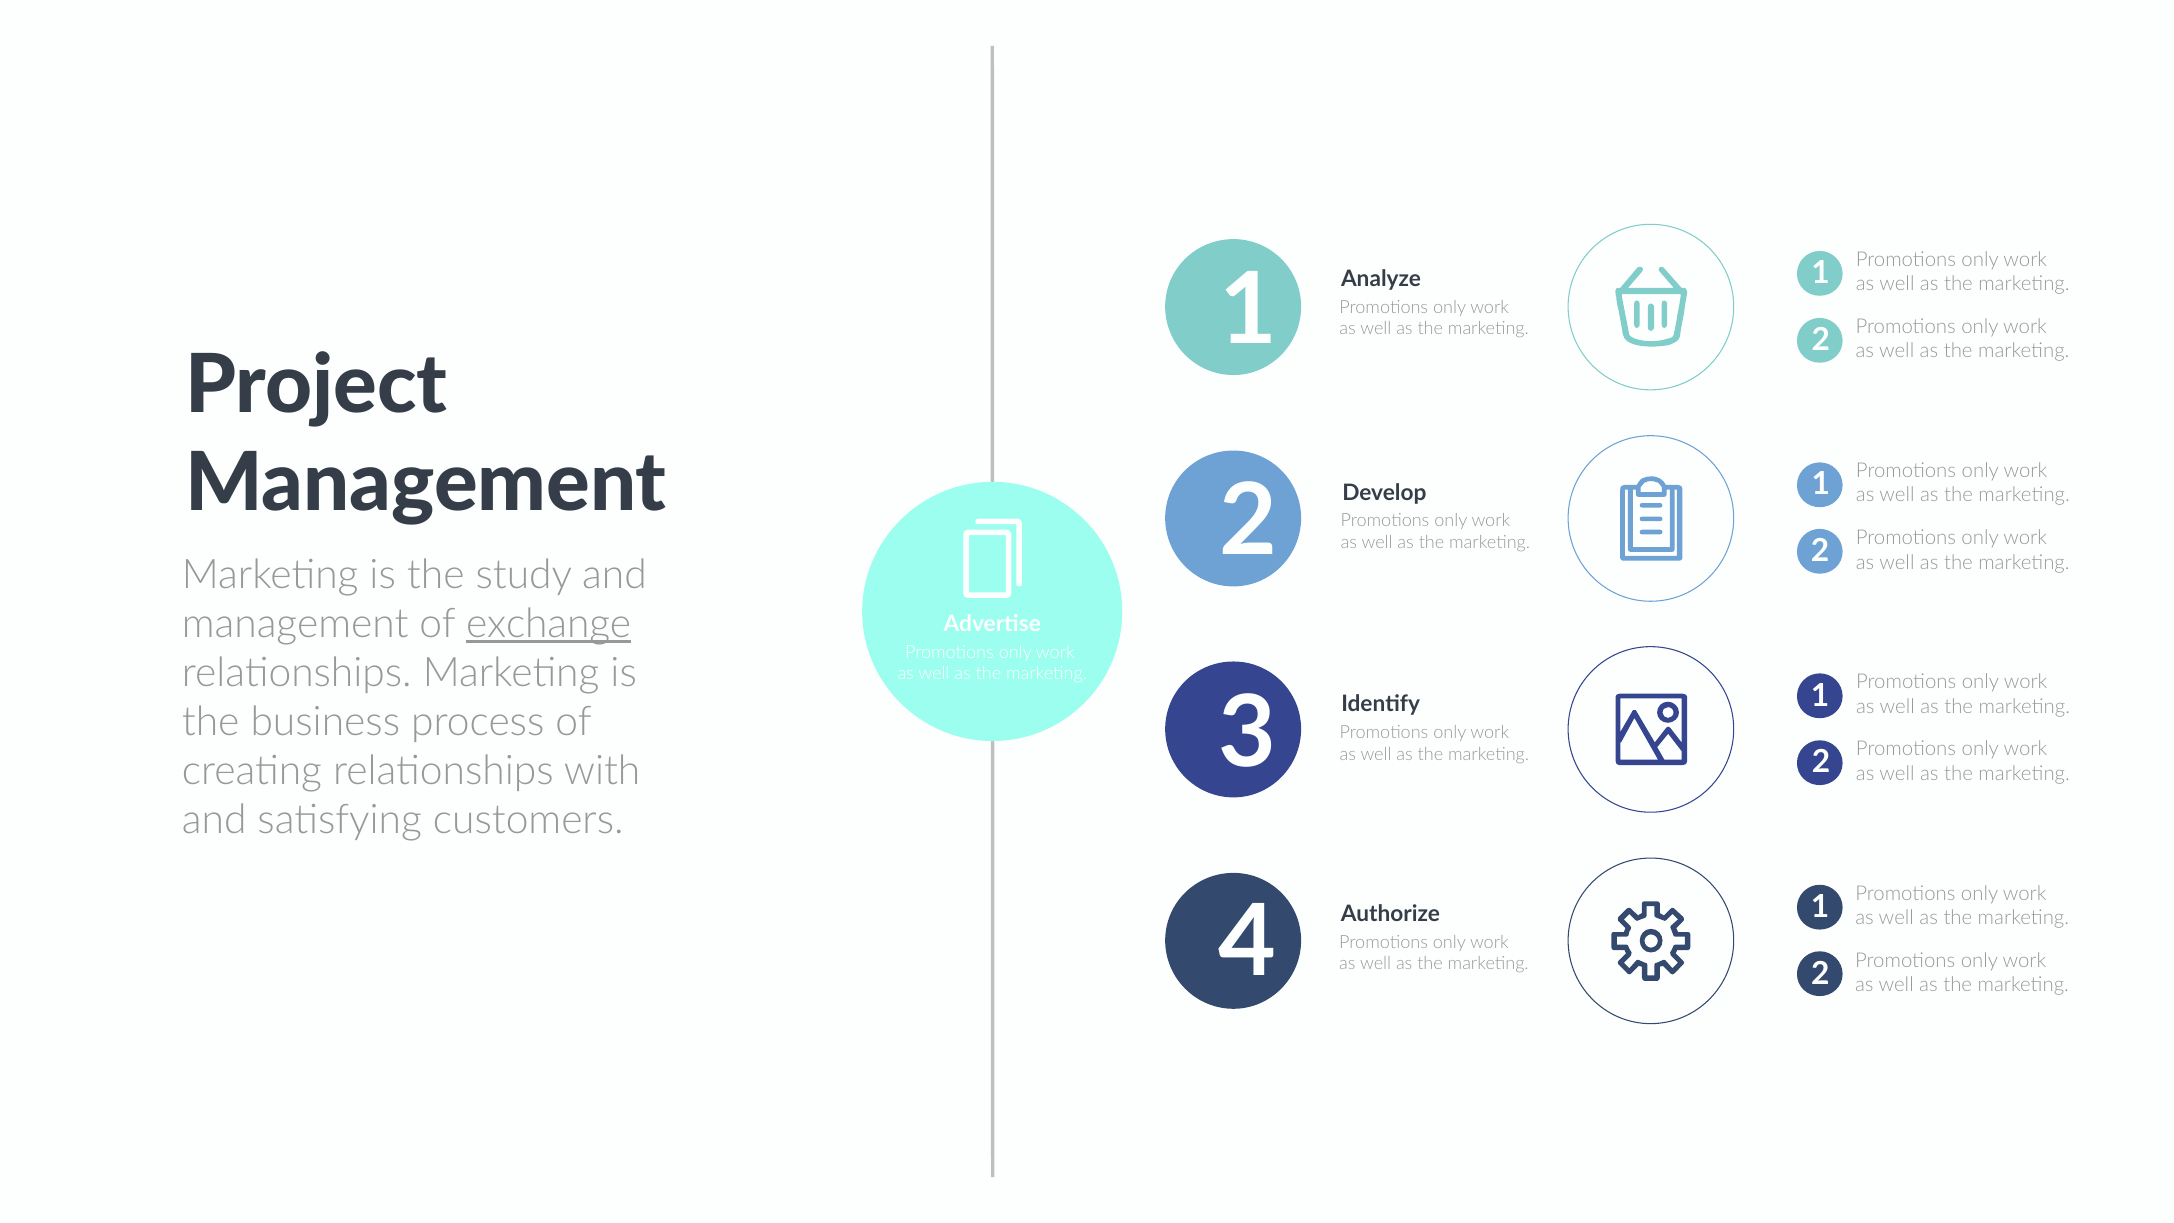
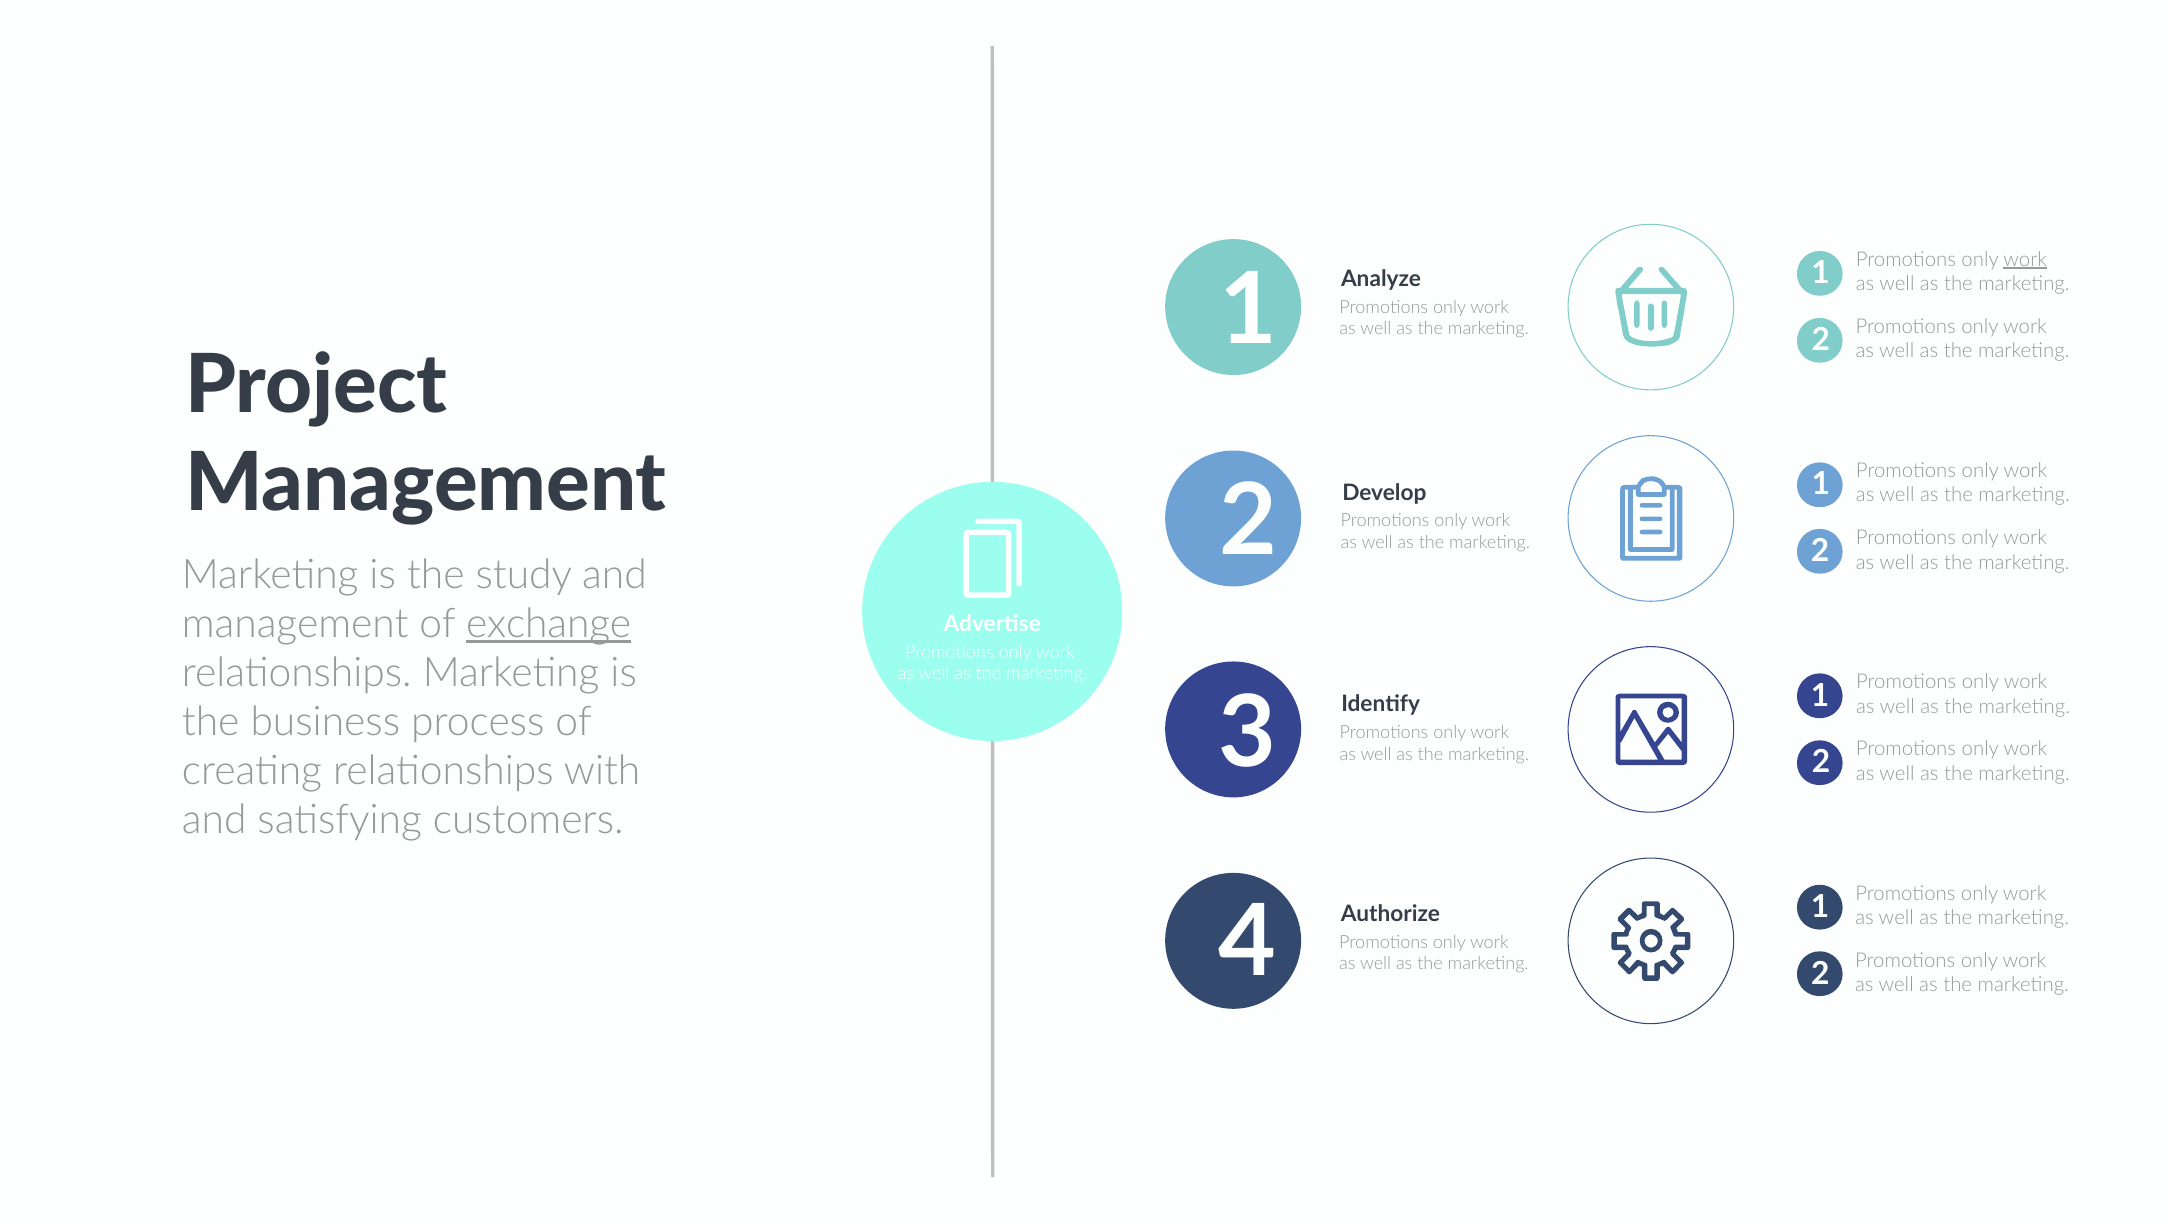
work underline: none -> present (2025, 259)
